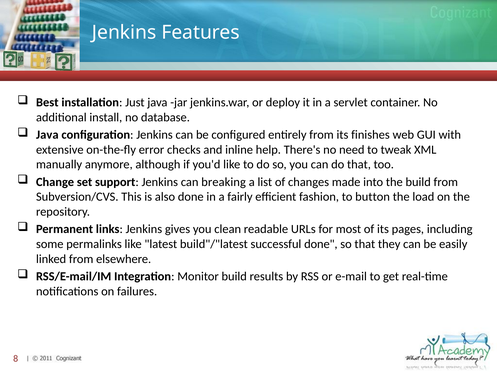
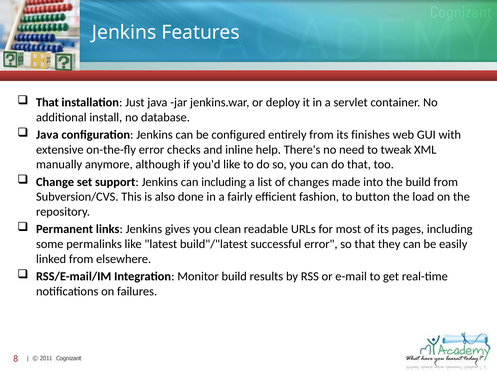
Best: Best -> That (47, 102)
can breaking: breaking -> including (224, 182)
successful done: done -> error (321, 244)
